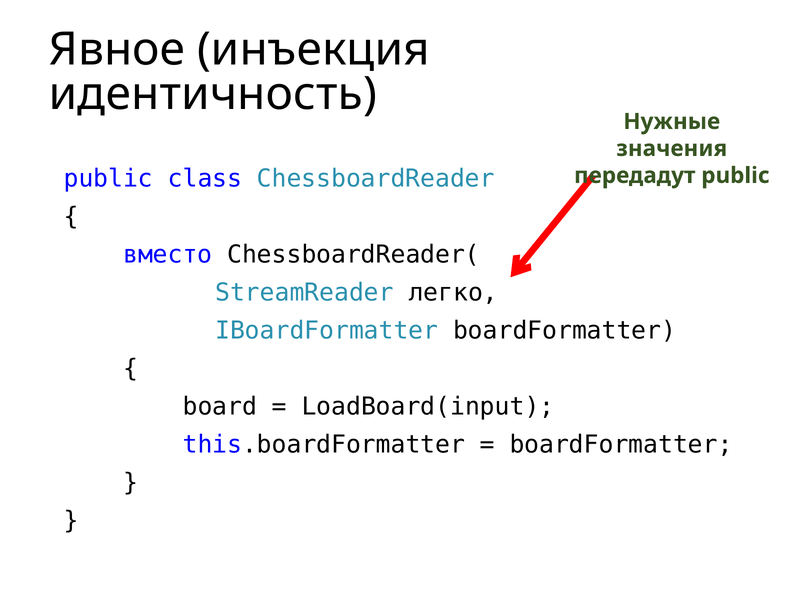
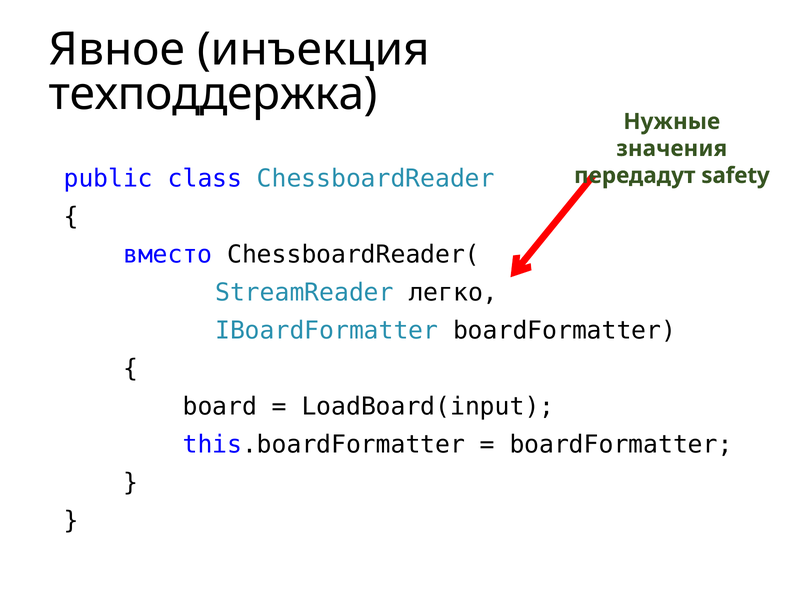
идентичность: идентичность -> техподдержка (213, 94)
передадут public: public -> safety (736, 176)
